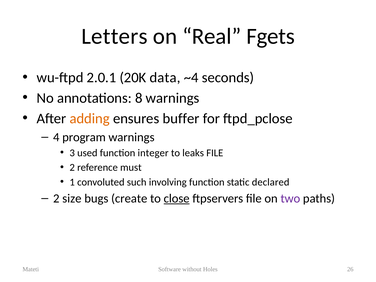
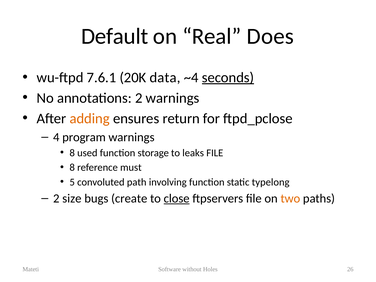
Letters: Letters -> Default (115, 36)
Fgets: Fgets -> Does (270, 36)
2.0.1: 2.0.1 -> 7.6.1 (101, 77)
seconds underline: none -> present (228, 77)
annotations 8: 8 -> 2 (139, 98)
buffer: buffer -> return (181, 118)
3: 3 -> 8 (72, 153)
integer: integer -> storage (153, 153)
2: 2 -> 8 (72, 167)
1: 1 -> 5 (72, 182)
such: such -> path (137, 182)
declared: declared -> typelong (271, 182)
two colour: purple -> orange (290, 199)
